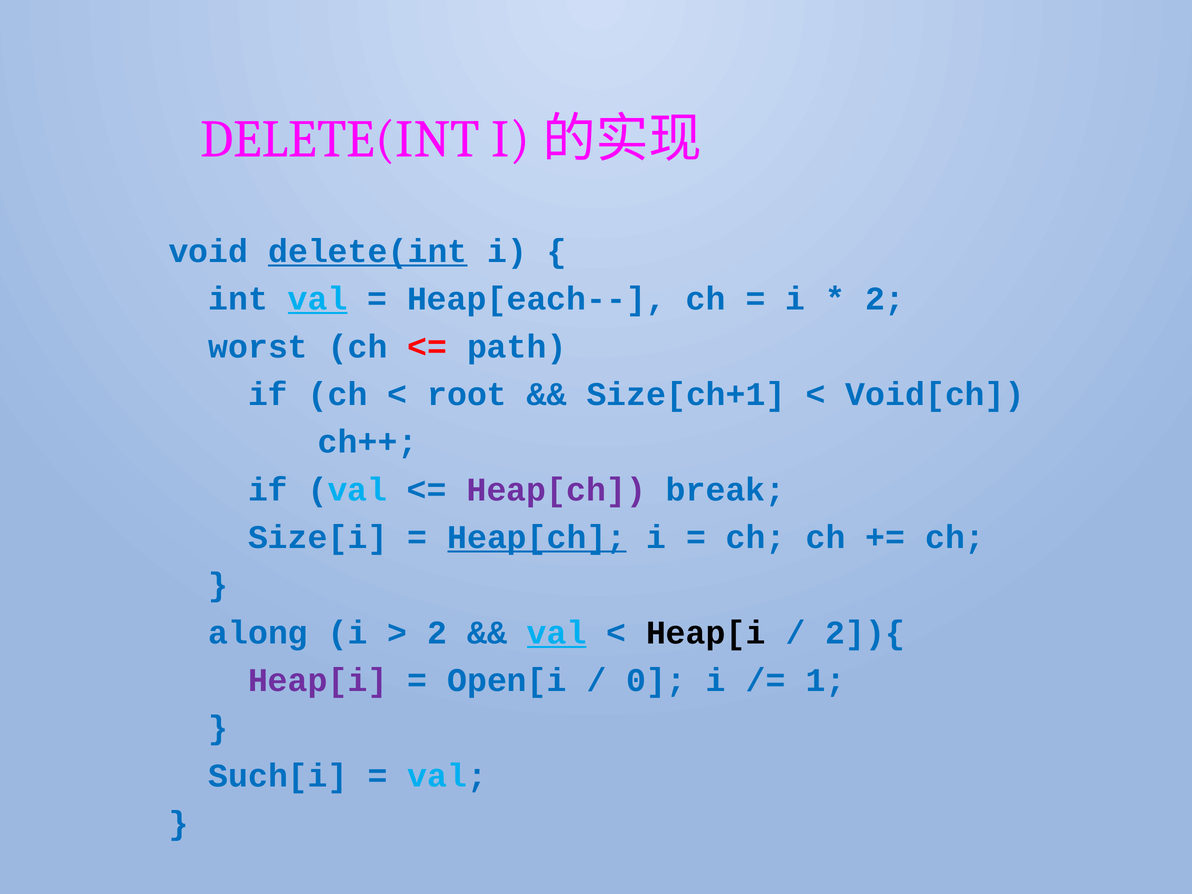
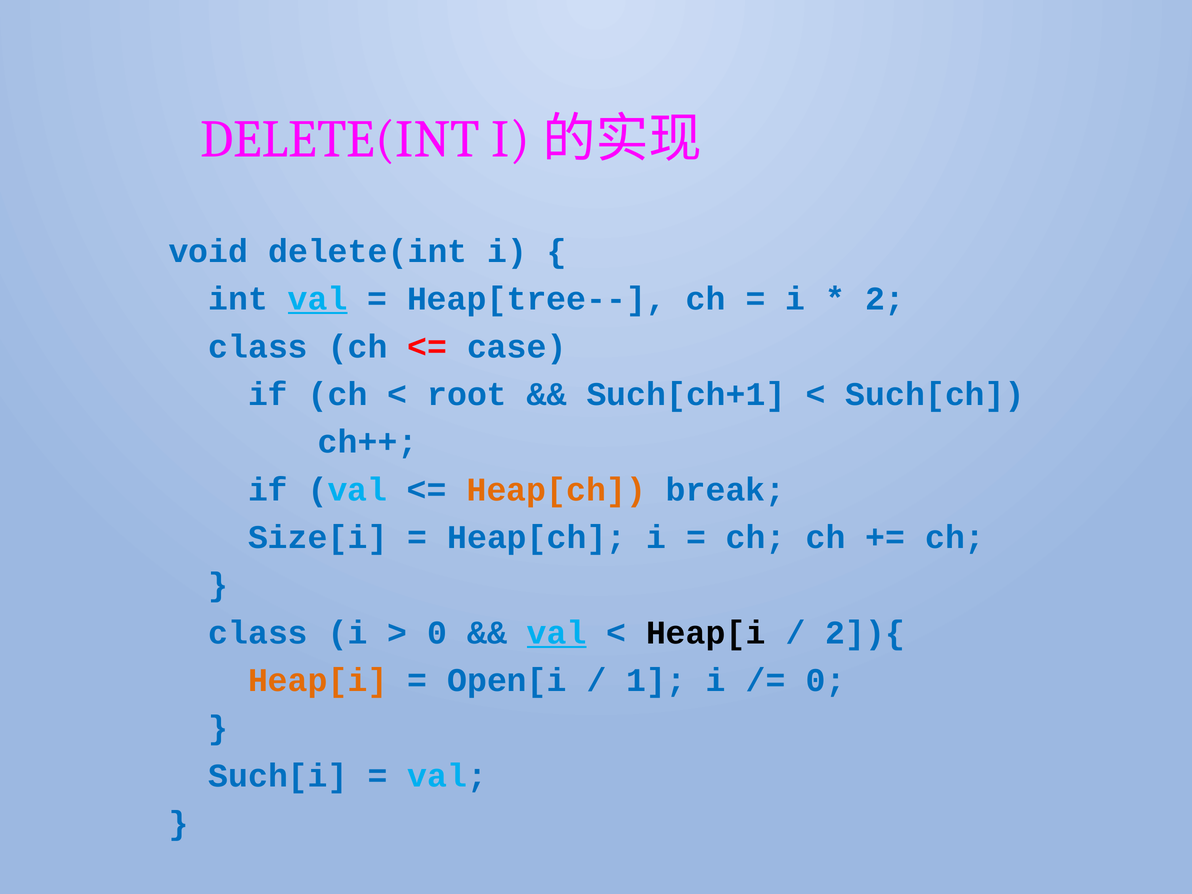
delete(int underline: present -> none (368, 251)
Heap[each--: Heap[each-- -> Heap[tree-- (537, 299)
worst: worst -> class (258, 347)
path: path -> case (517, 347)
Size[ch+1: Size[ch+1 -> Such[ch+1 (686, 394)
Void[ch: Void[ch -> Such[ch (935, 394)
Heap[ch colour: purple -> orange (556, 490)
Heap[ch underline: present -> none (537, 537)
along: along -> class (258, 633)
2: 2 -> 0 (437, 633)
Heap[i colour: purple -> orange (318, 680)
0: 0 -> 1 (656, 680)
1: 1 -> 0 (826, 680)
